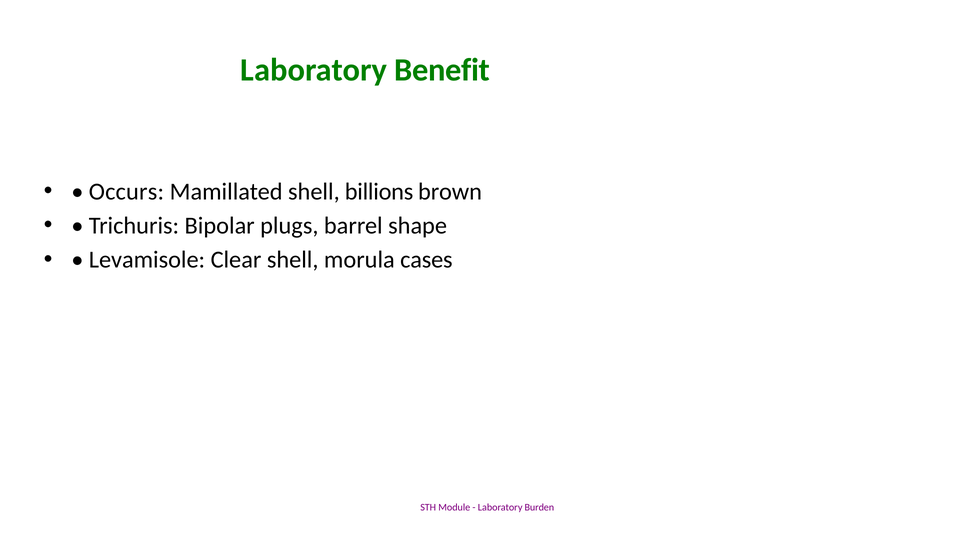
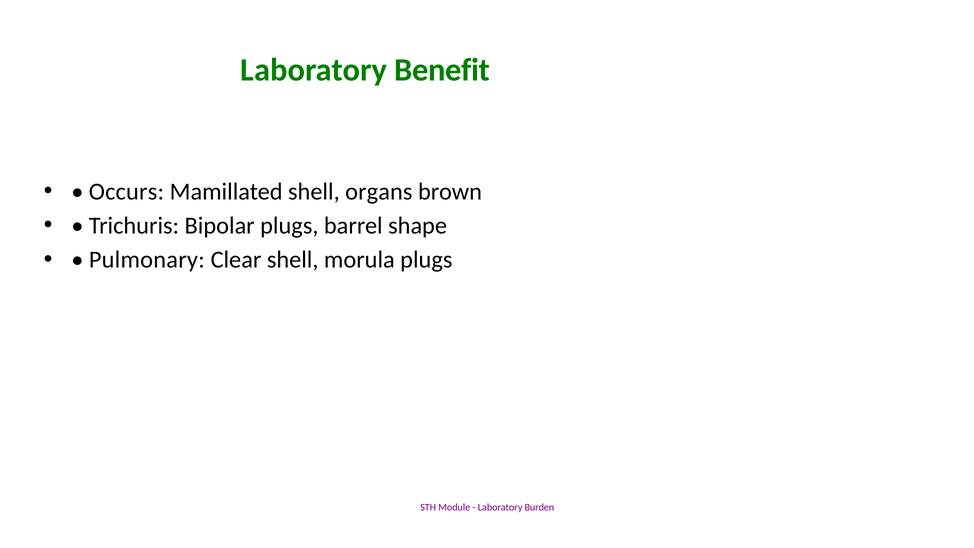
billions: billions -> organs (379, 192)
Levamisole: Levamisole -> Pulmonary (147, 260)
morula cases: cases -> plugs (426, 260)
